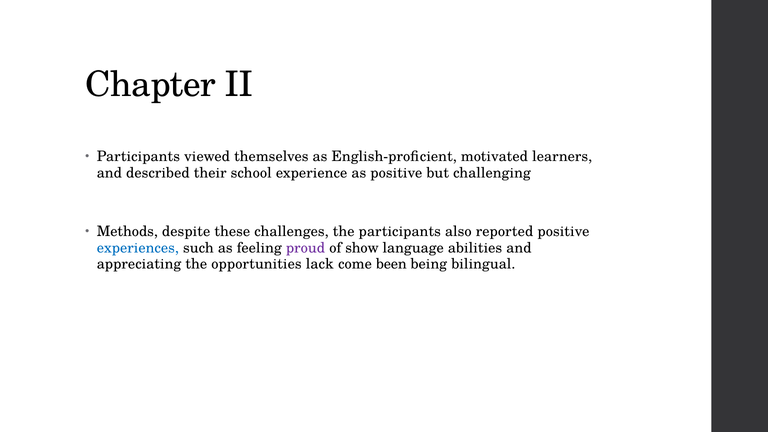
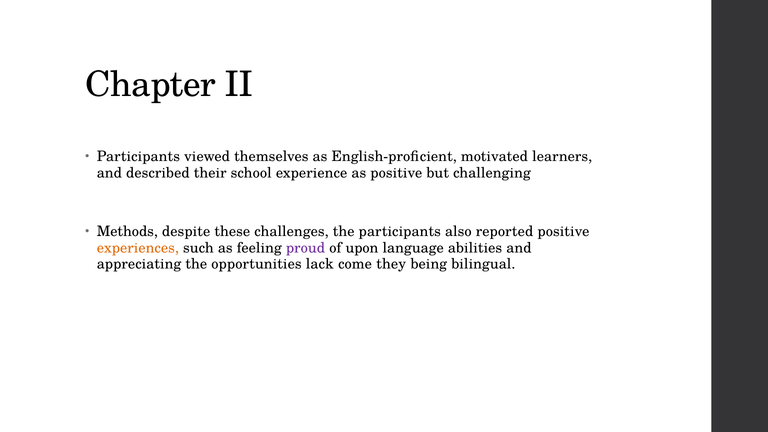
experiences colour: blue -> orange (138, 248)
show: show -> upon (362, 248)
been: been -> they (391, 264)
